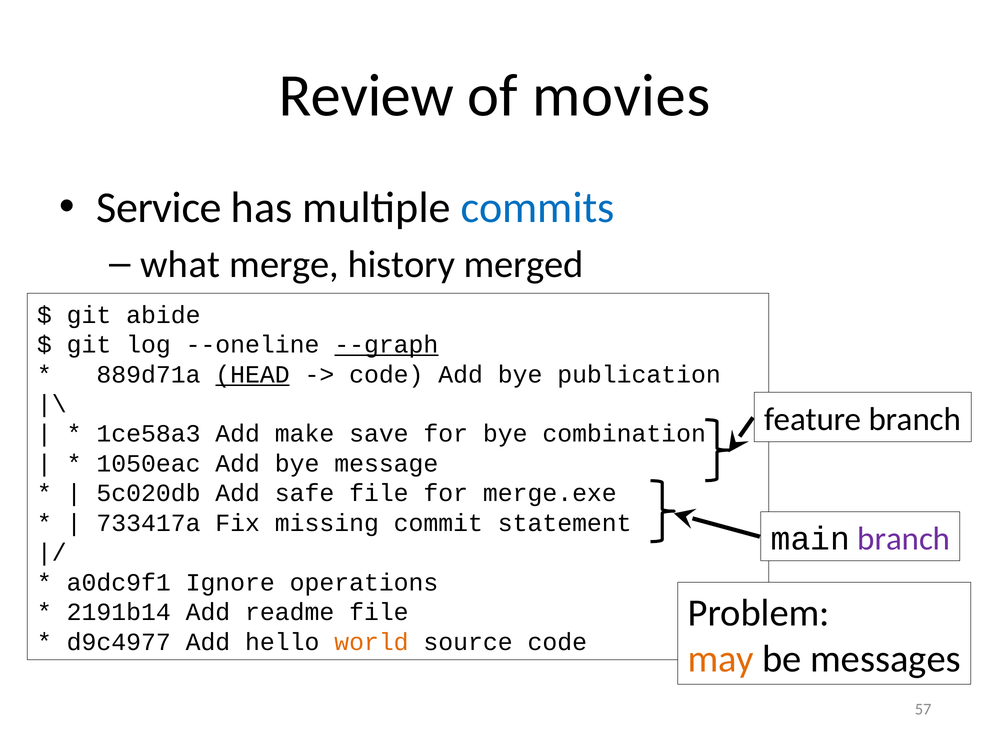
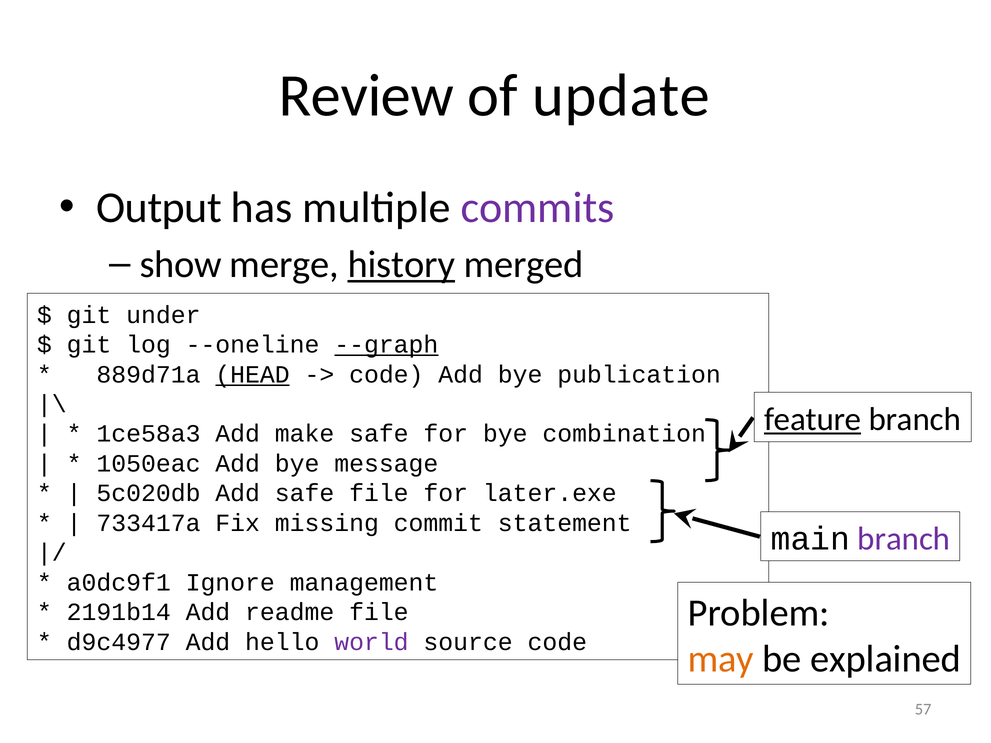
movies: movies -> update (621, 96)
Service: Service -> Output (159, 208)
commits colour: blue -> purple (538, 208)
what: what -> show (181, 265)
history underline: none -> present (401, 265)
abide: abide -> under (163, 315)
feature underline: none -> present (813, 420)
make save: save -> safe (379, 434)
merge.exe: merge.exe -> later.exe (550, 493)
operations: operations -> management (364, 583)
world colour: orange -> purple (371, 642)
messages: messages -> explained (886, 659)
